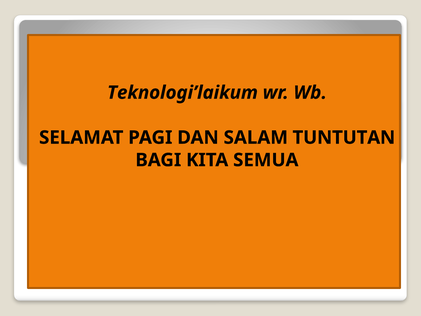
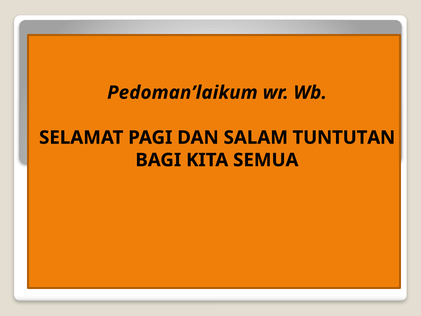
Teknologi’laikum: Teknologi’laikum -> Pedoman’laikum (182, 93)
